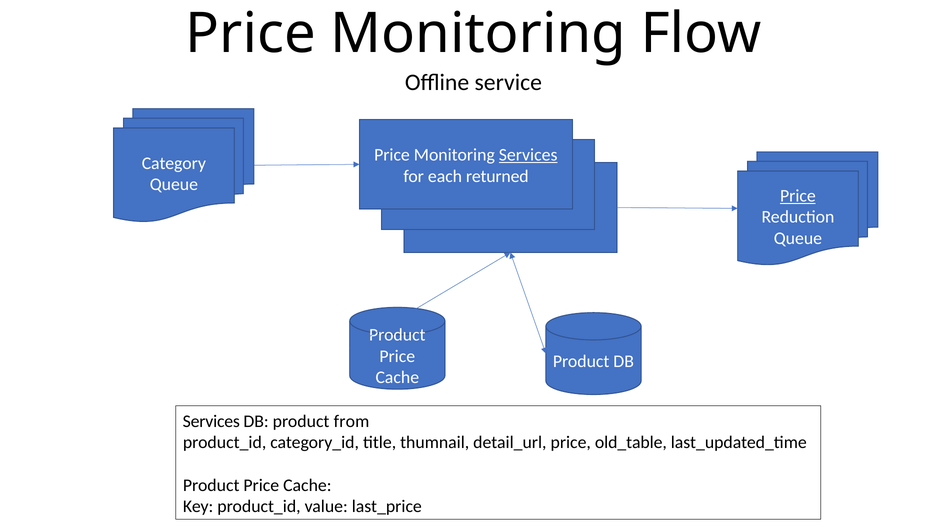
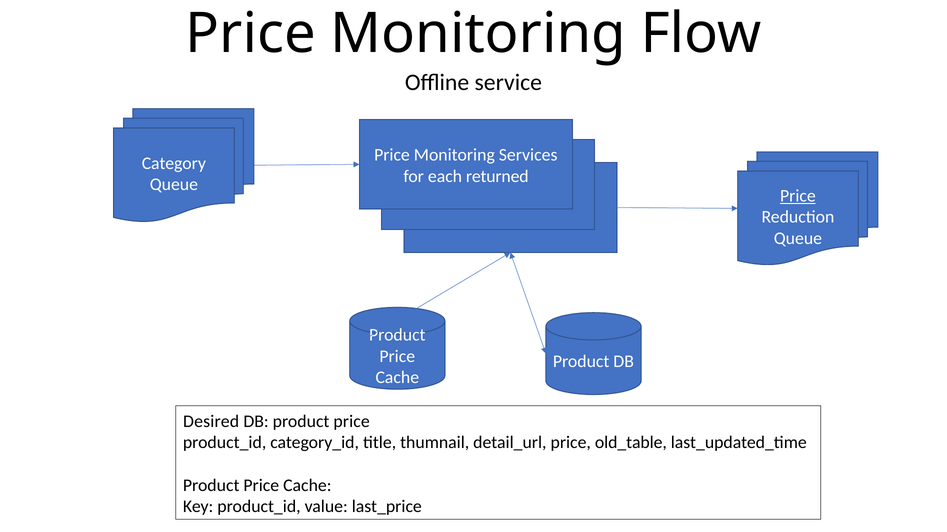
Services underline: present -> none (528, 155)
Services: Services -> Desired (211, 422)
DB product from: from -> price (352, 422)
